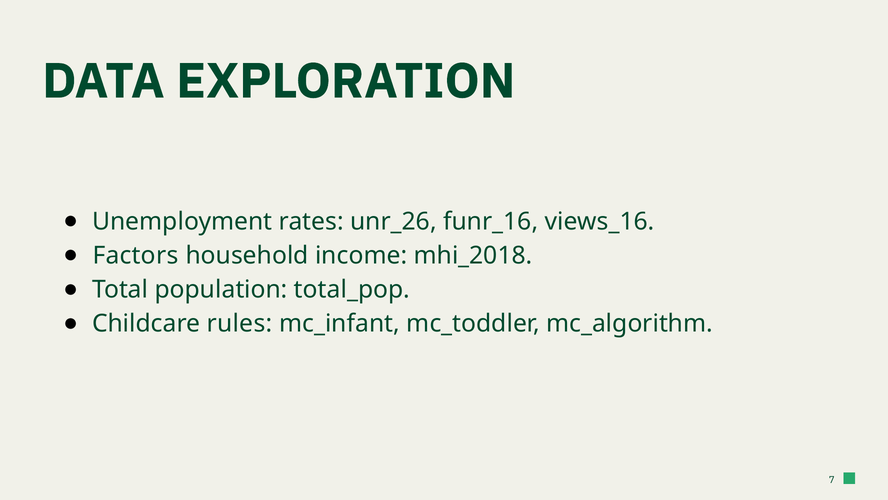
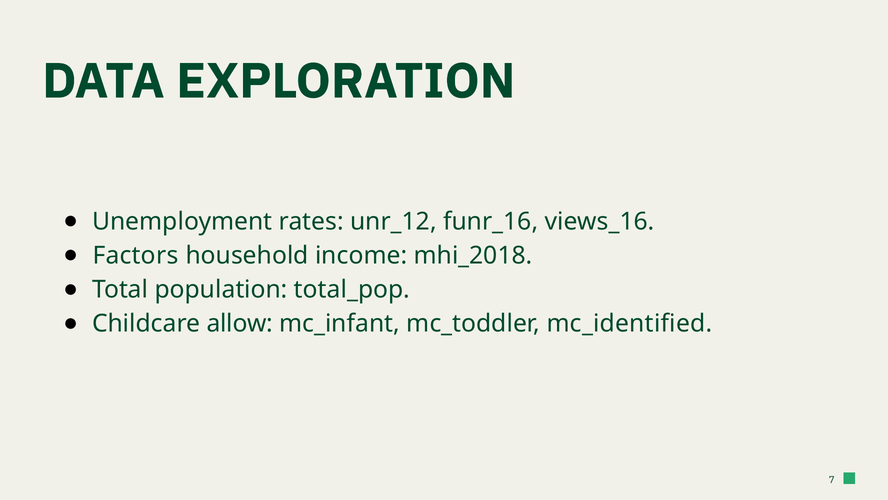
unr_26: unr_26 -> unr_12 (393, 221)
rules: rules -> allow (240, 324)
mc_algorithm: mc_algorithm -> mc_identified (629, 324)
